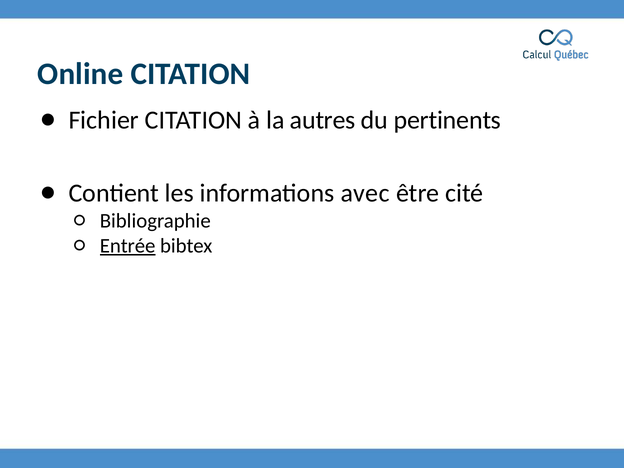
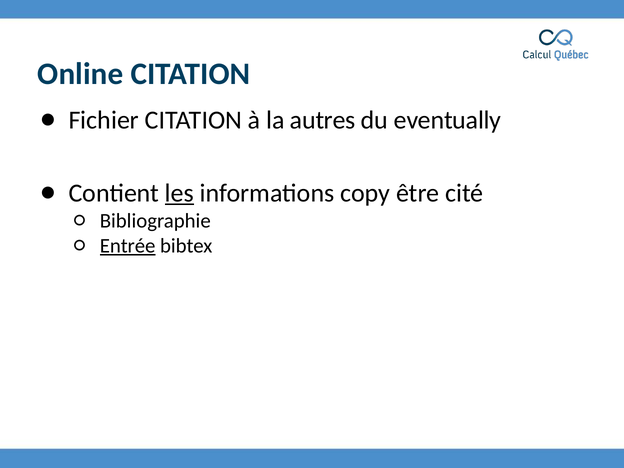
pertinents: pertinents -> eventually (448, 120)
les underline: none -> present (179, 193)
avec: avec -> copy (365, 193)
